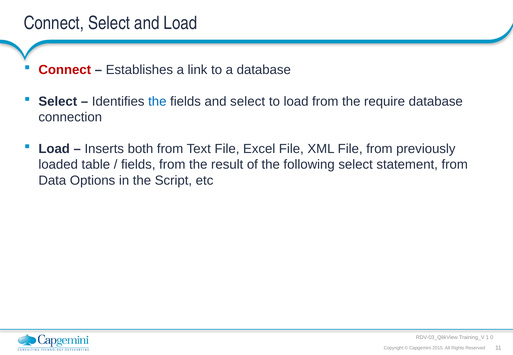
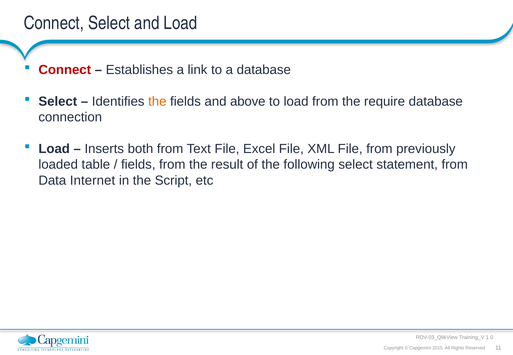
the colour: blue -> orange (157, 102)
and select: select -> above (248, 102)
Options: Options -> Internet (93, 180)
